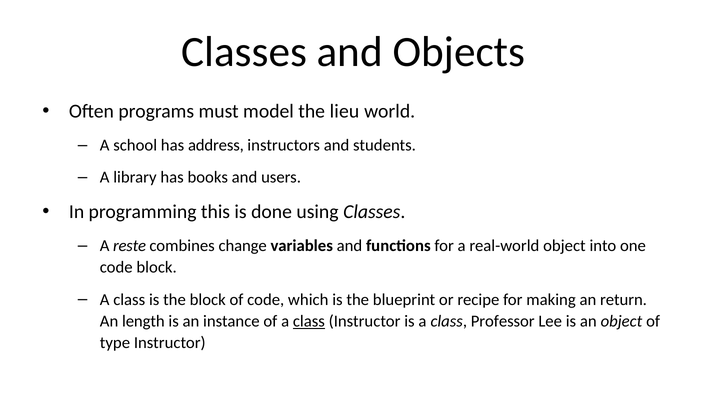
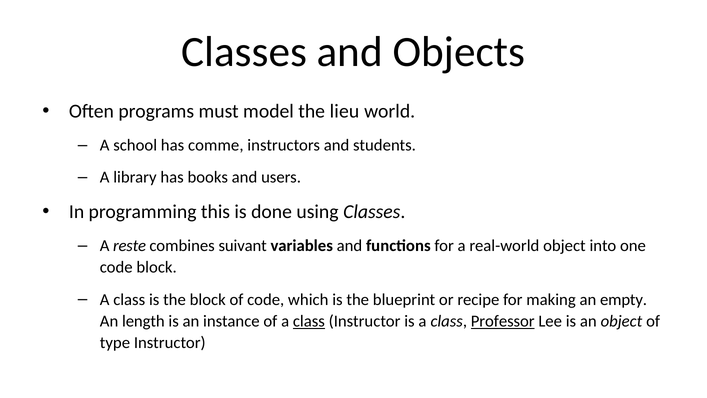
address: address -> comme (216, 145)
change: change -> suivant (243, 246)
return: return -> empty (624, 299)
Professor underline: none -> present (503, 321)
